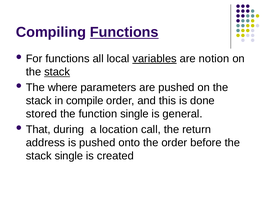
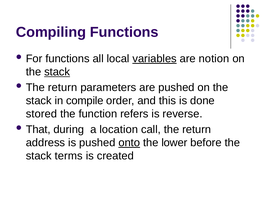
Functions underline: present -> none (124, 32)
where: where -> return (63, 87)
function single: single -> refers (134, 114)
general: general -> reverse (183, 114)
onto underline: none -> present (129, 142)
the order: order -> lower (174, 142)
stack single: single -> terms (69, 156)
